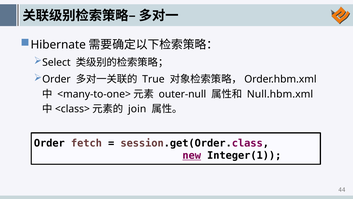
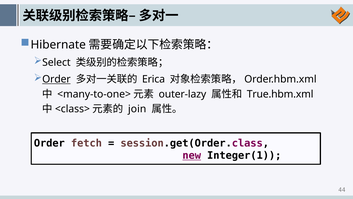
Order underline: none -> present (56, 79)
True: True -> Erica (154, 79)
outer-null: outer-null -> outer-lazy (182, 94)
Null.hbm.xml: Null.hbm.xml -> True.hbm.xml (280, 94)
